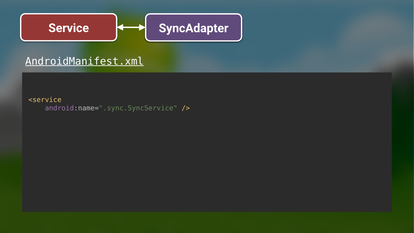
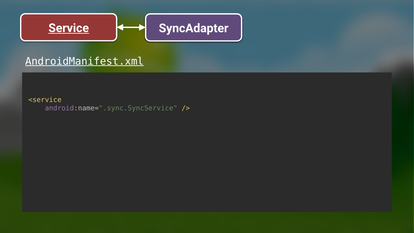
Service underline: none -> present (69, 28)
